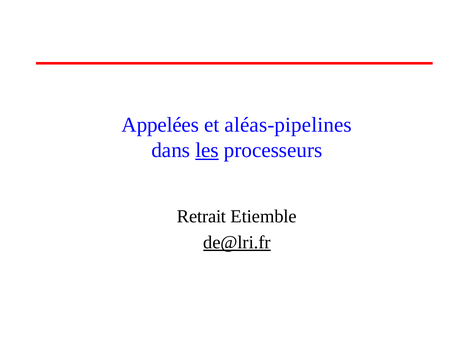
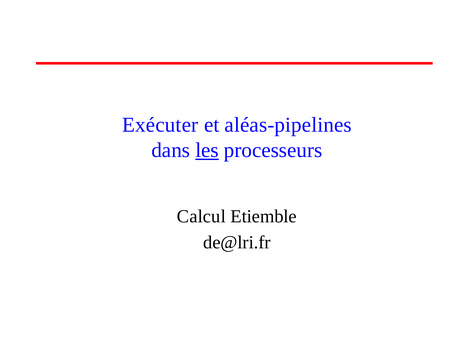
Appelées: Appelées -> Exécuter (160, 125)
Retrait: Retrait -> Calcul (201, 216)
de@lri.fr underline: present -> none (237, 242)
